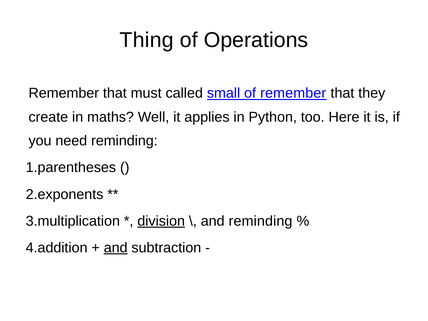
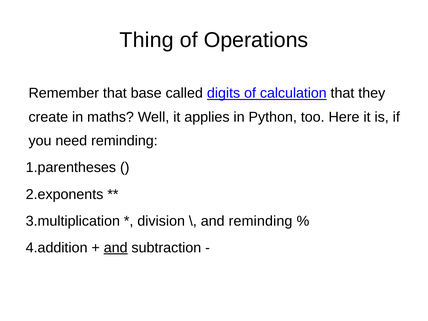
must: must -> base (146, 93)
small: small -> digits (224, 93)
of remember: remember -> calculation (293, 93)
division underline: present -> none (161, 221)
